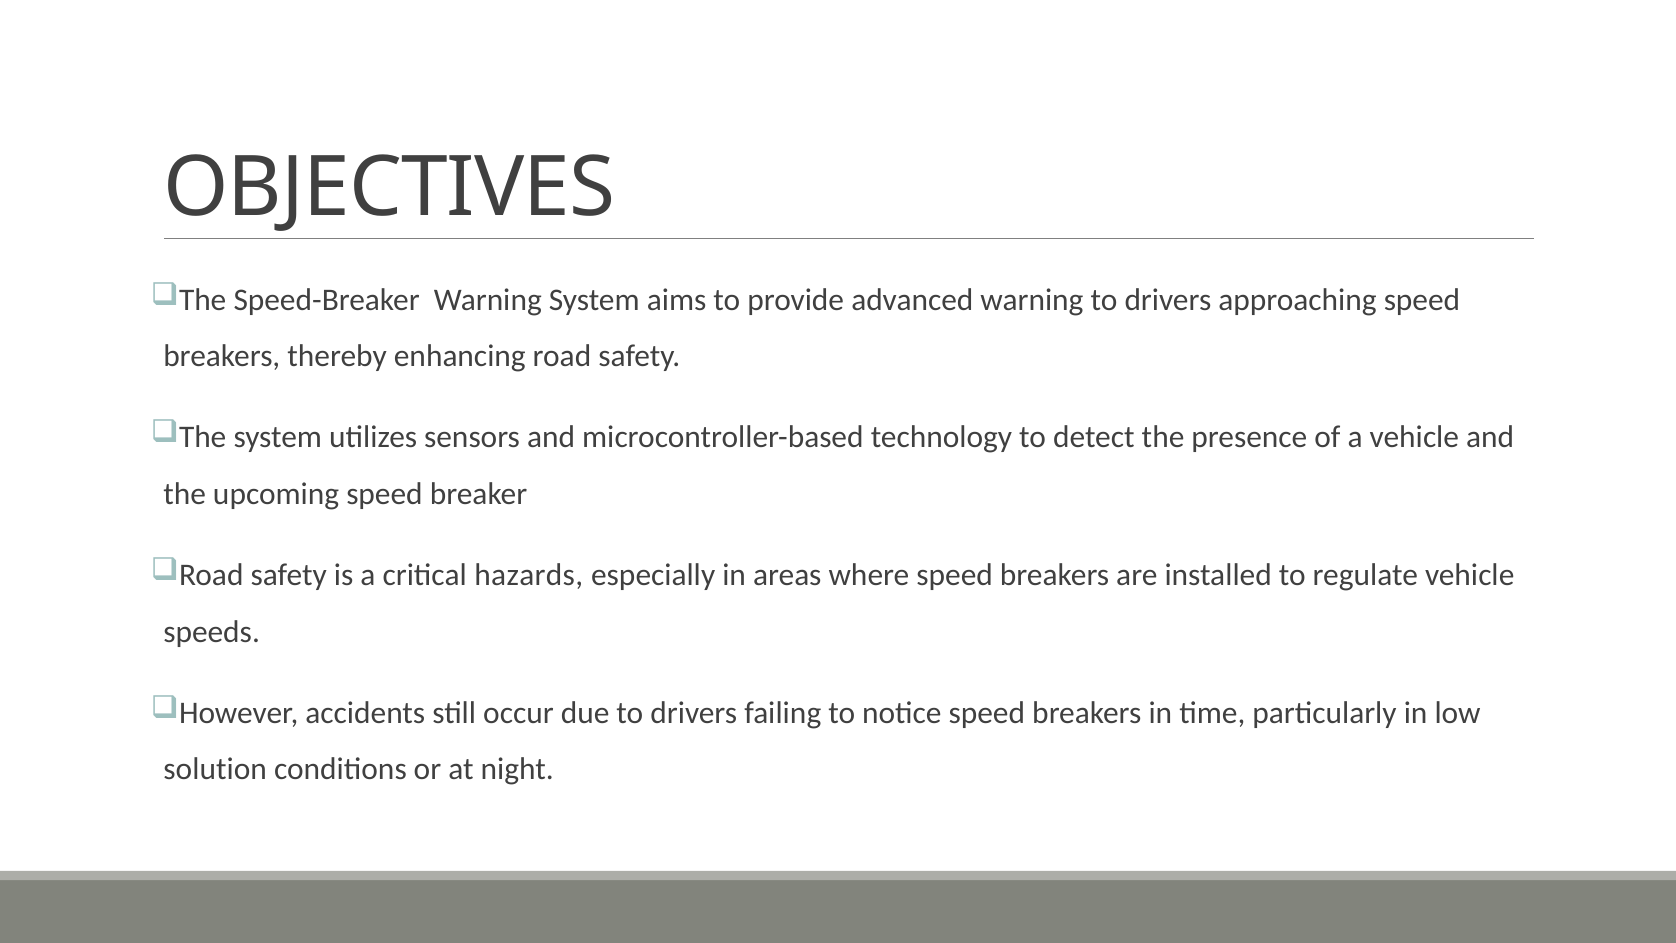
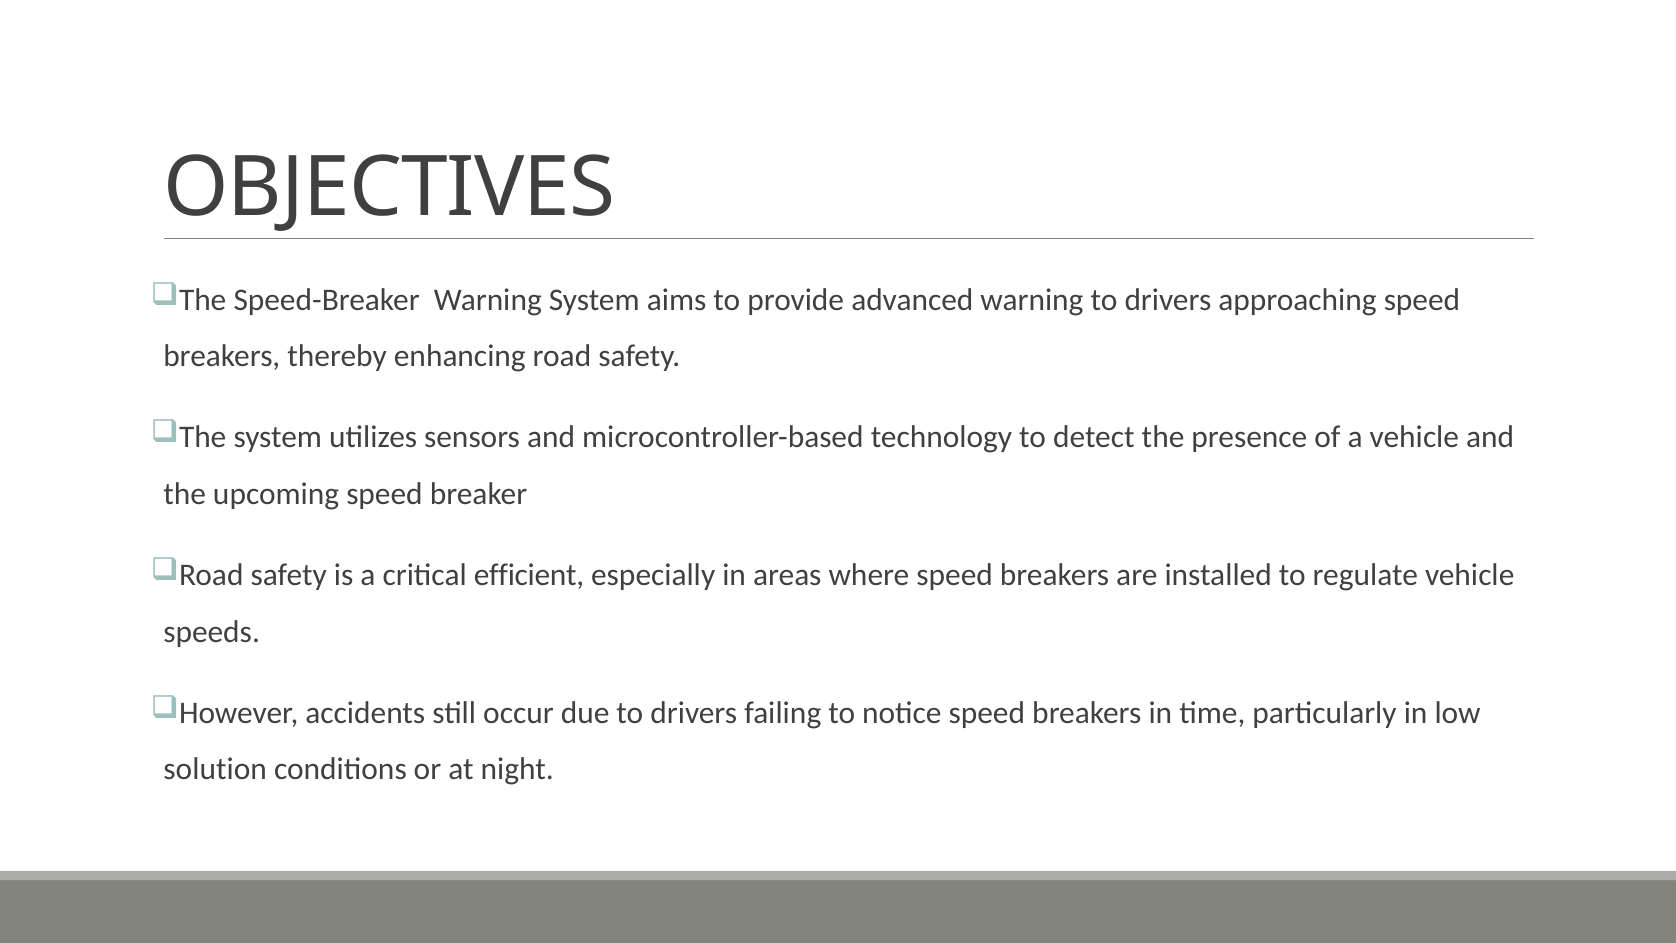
hazards: hazards -> efficient (529, 575)
